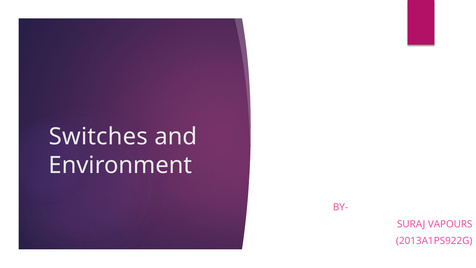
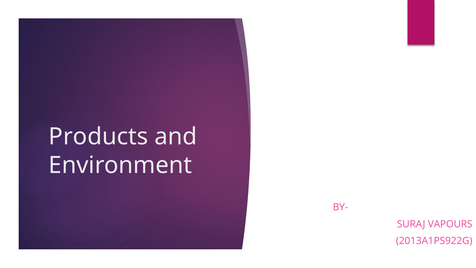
Switches: Switches -> Products (98, 136)
